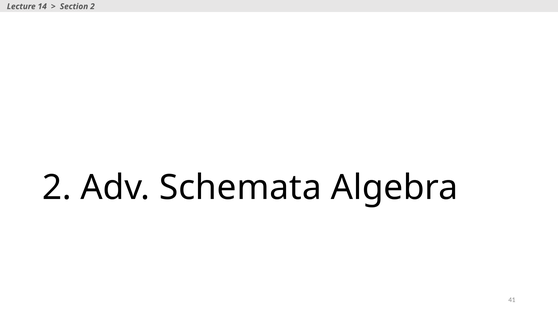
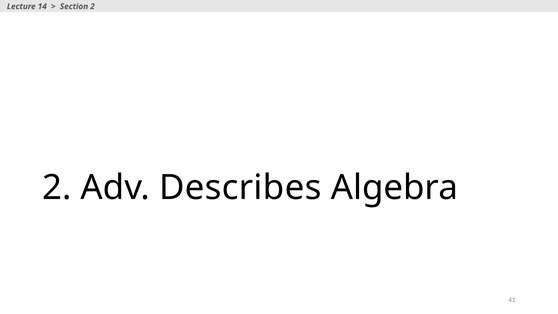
Schemata: Schemata -> Describes (240, 188)
